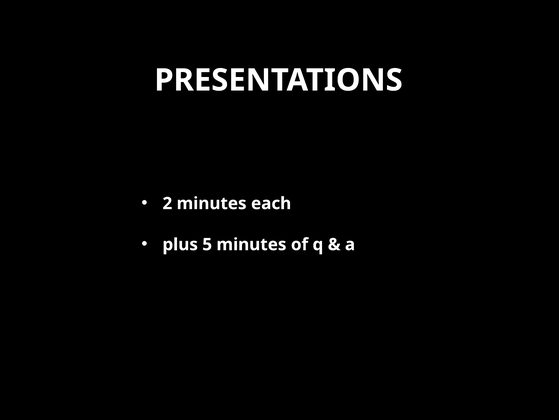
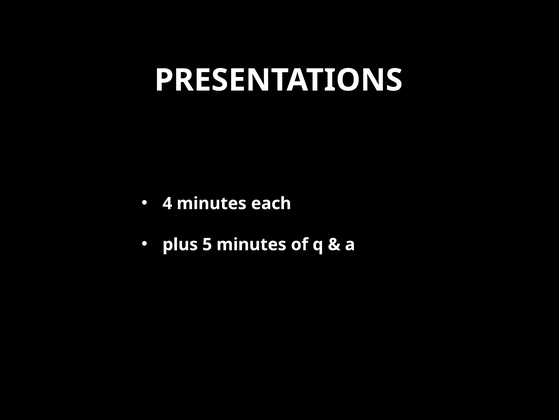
2: 2 -> 4 (167, 203)
